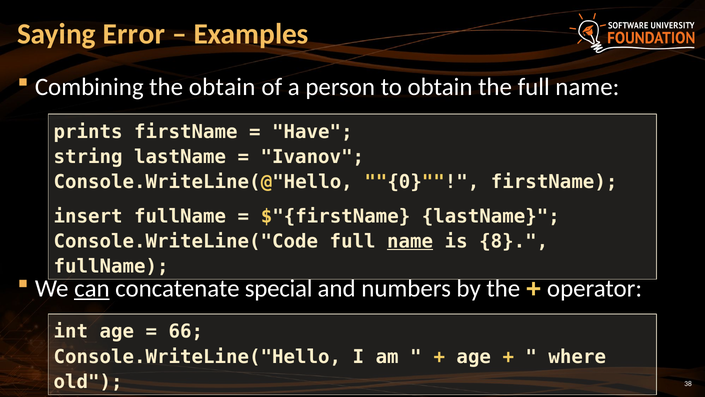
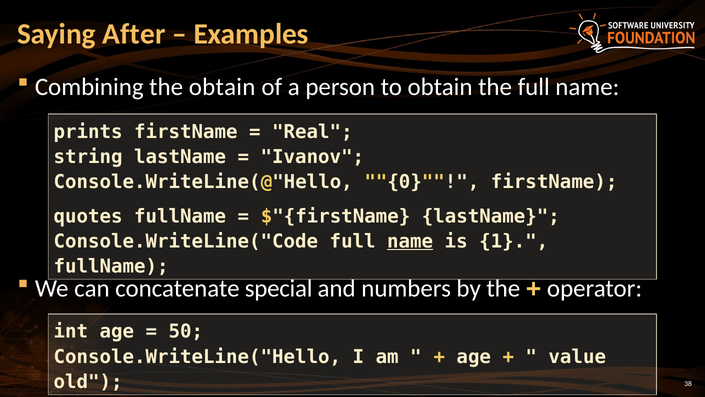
Error: Error -> After (134, 34)
Have: Have -> Real (312, 132)
insert: insert -> quotes (88, 216)
8: 8 -> 1 (514, 241)
can underline: present -> none (92, 288)
66: 66 -> 50 (186, 331)
where: where -> value (577, 357)
